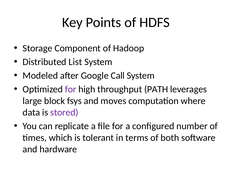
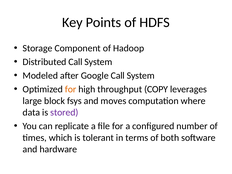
Distributed List: List -> Call (75, 62)
for colour: purple -> orange (71, 89)
PATH: PATH -> COPY (156, 89)
